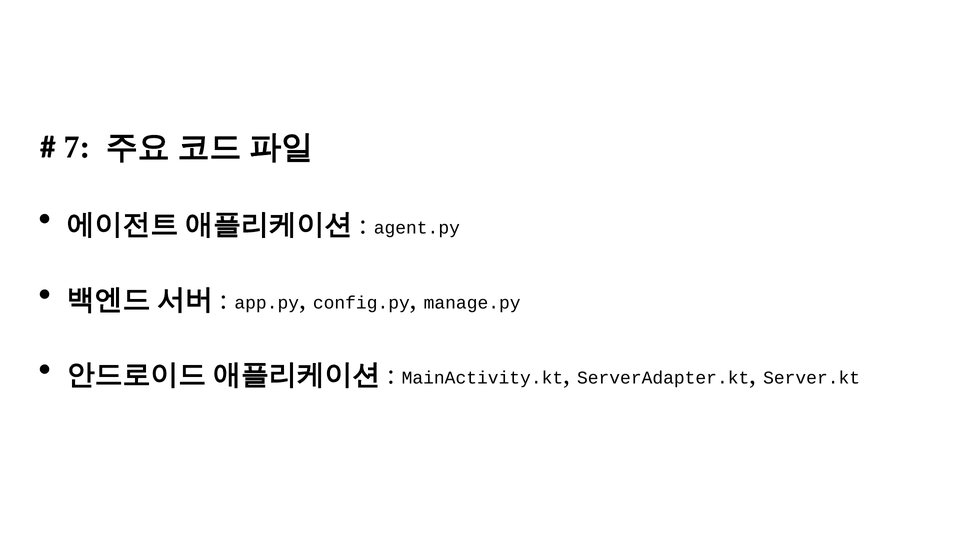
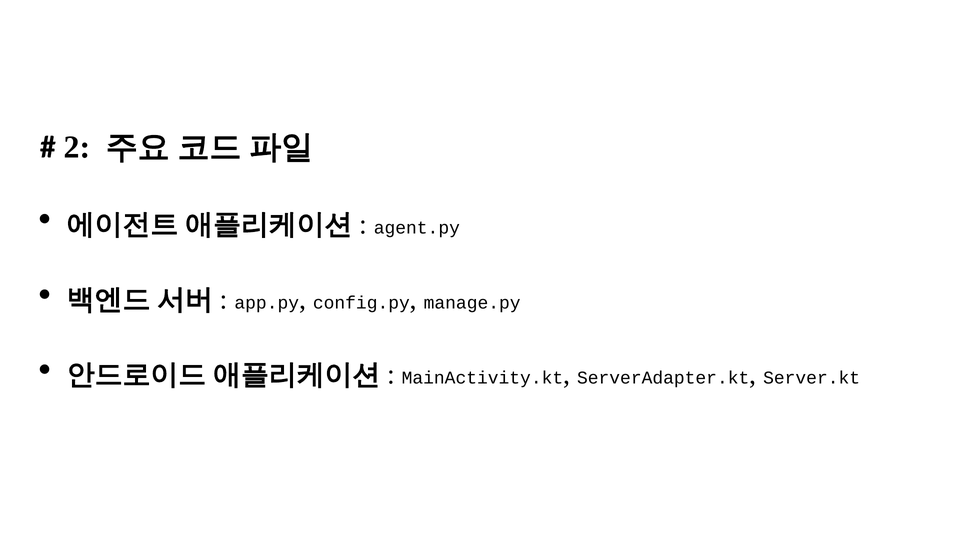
7: 7 -> 2 (77, 147)
